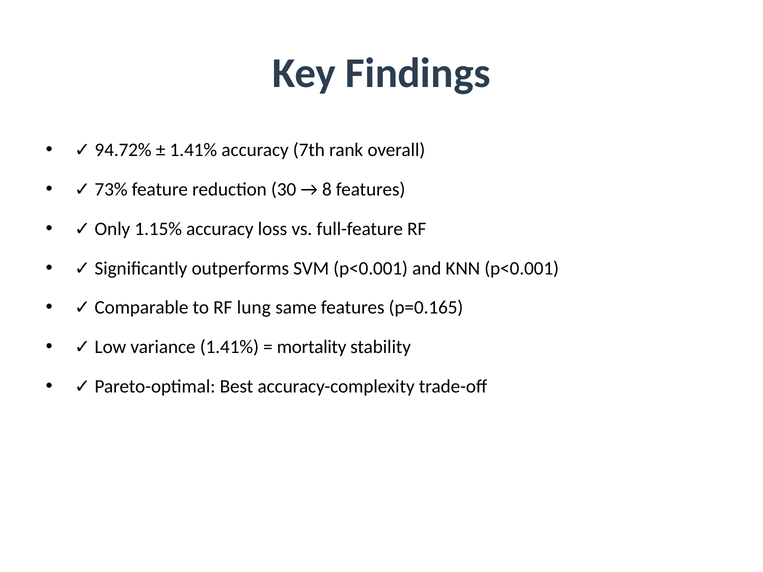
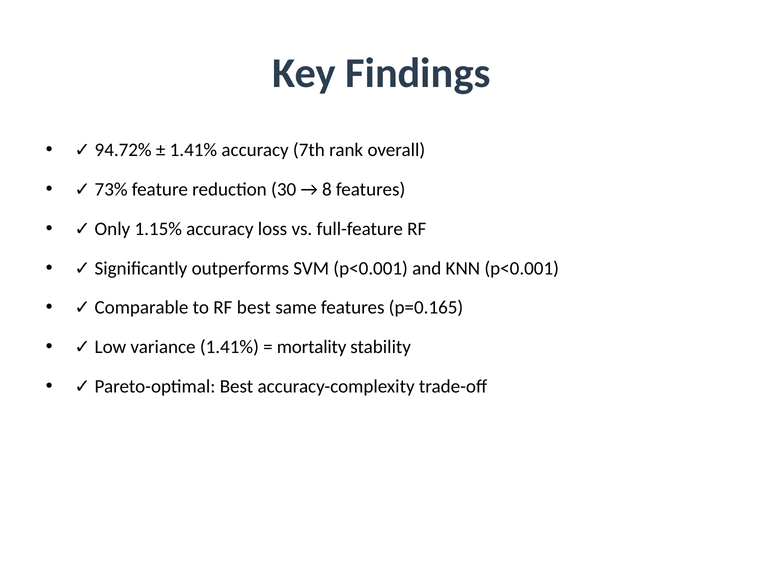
RF lung: lung -> best (254, 308)
